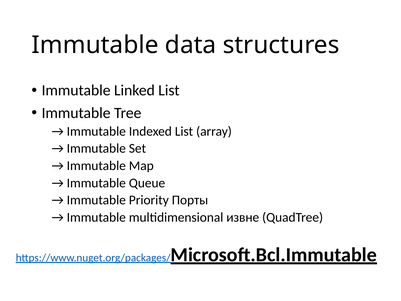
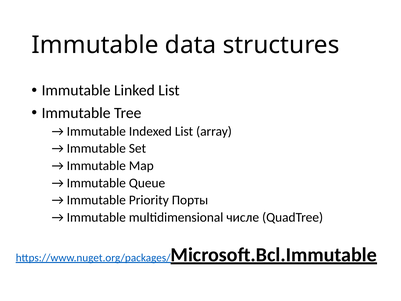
извне: извне -> числе (243, 217)
